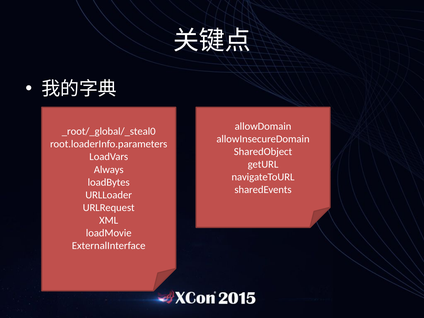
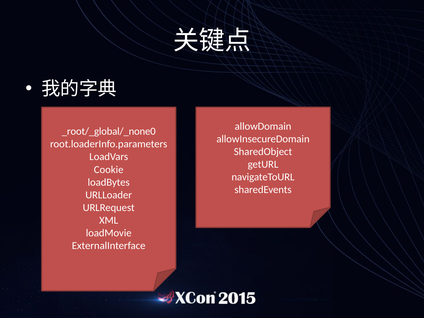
_root/_global/_steal0: _root/_global/_steal0 -> _root/_global/_none0 (109, 131)
Always: Always -> Cookie (109, 170)
